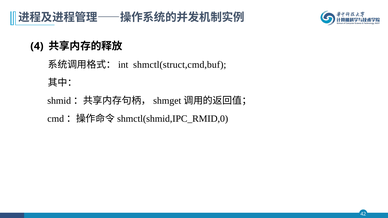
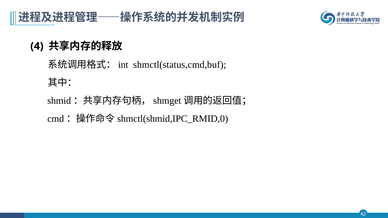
shmctl(struct,cmd,buf: shmctl(struct,cmd,buf -> shmctl(status,cmd,buf (180, 65)
